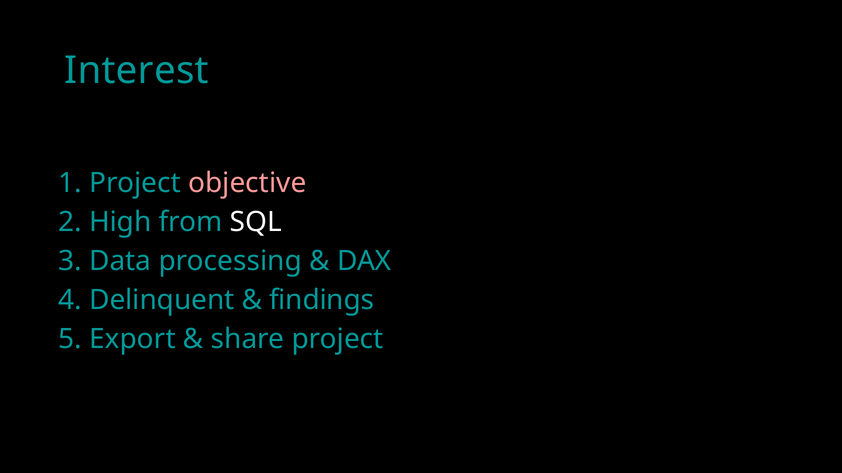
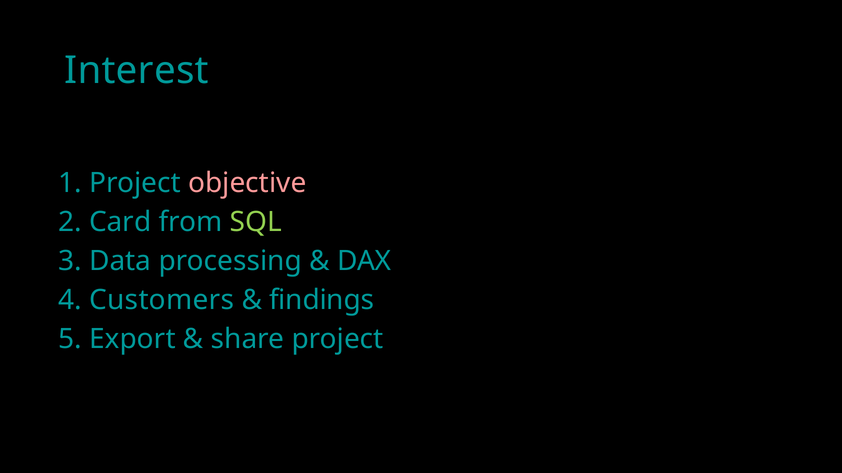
High: High -> Card (120, 222)
SQL colour: white -> light green (256, 222)
Delinquent: Delinquent -> Customers (162, 300)
